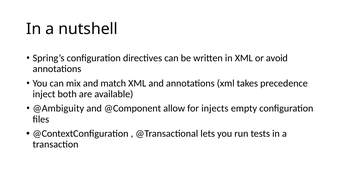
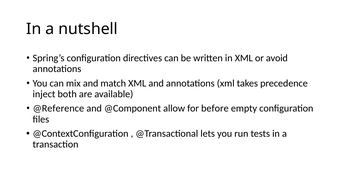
@Ambiguity: @Ambiguity -> @Reference (58, 109)
injects: injects -> before (215, 109)
